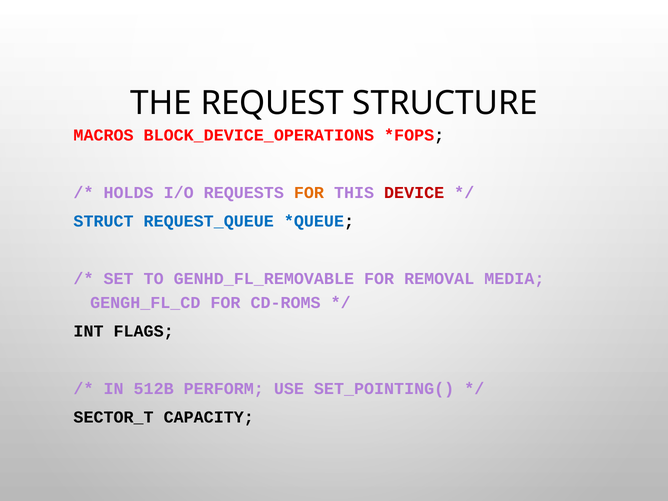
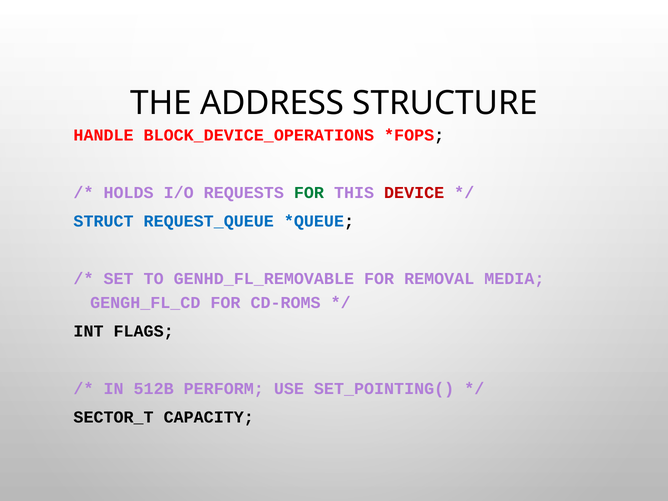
REQUEST: REQUEST -> ADDRESS (272, 103)
MACROS: MACROS -> HANDLE (104, 135)
FOR colour: orange -> green (309, 193)
